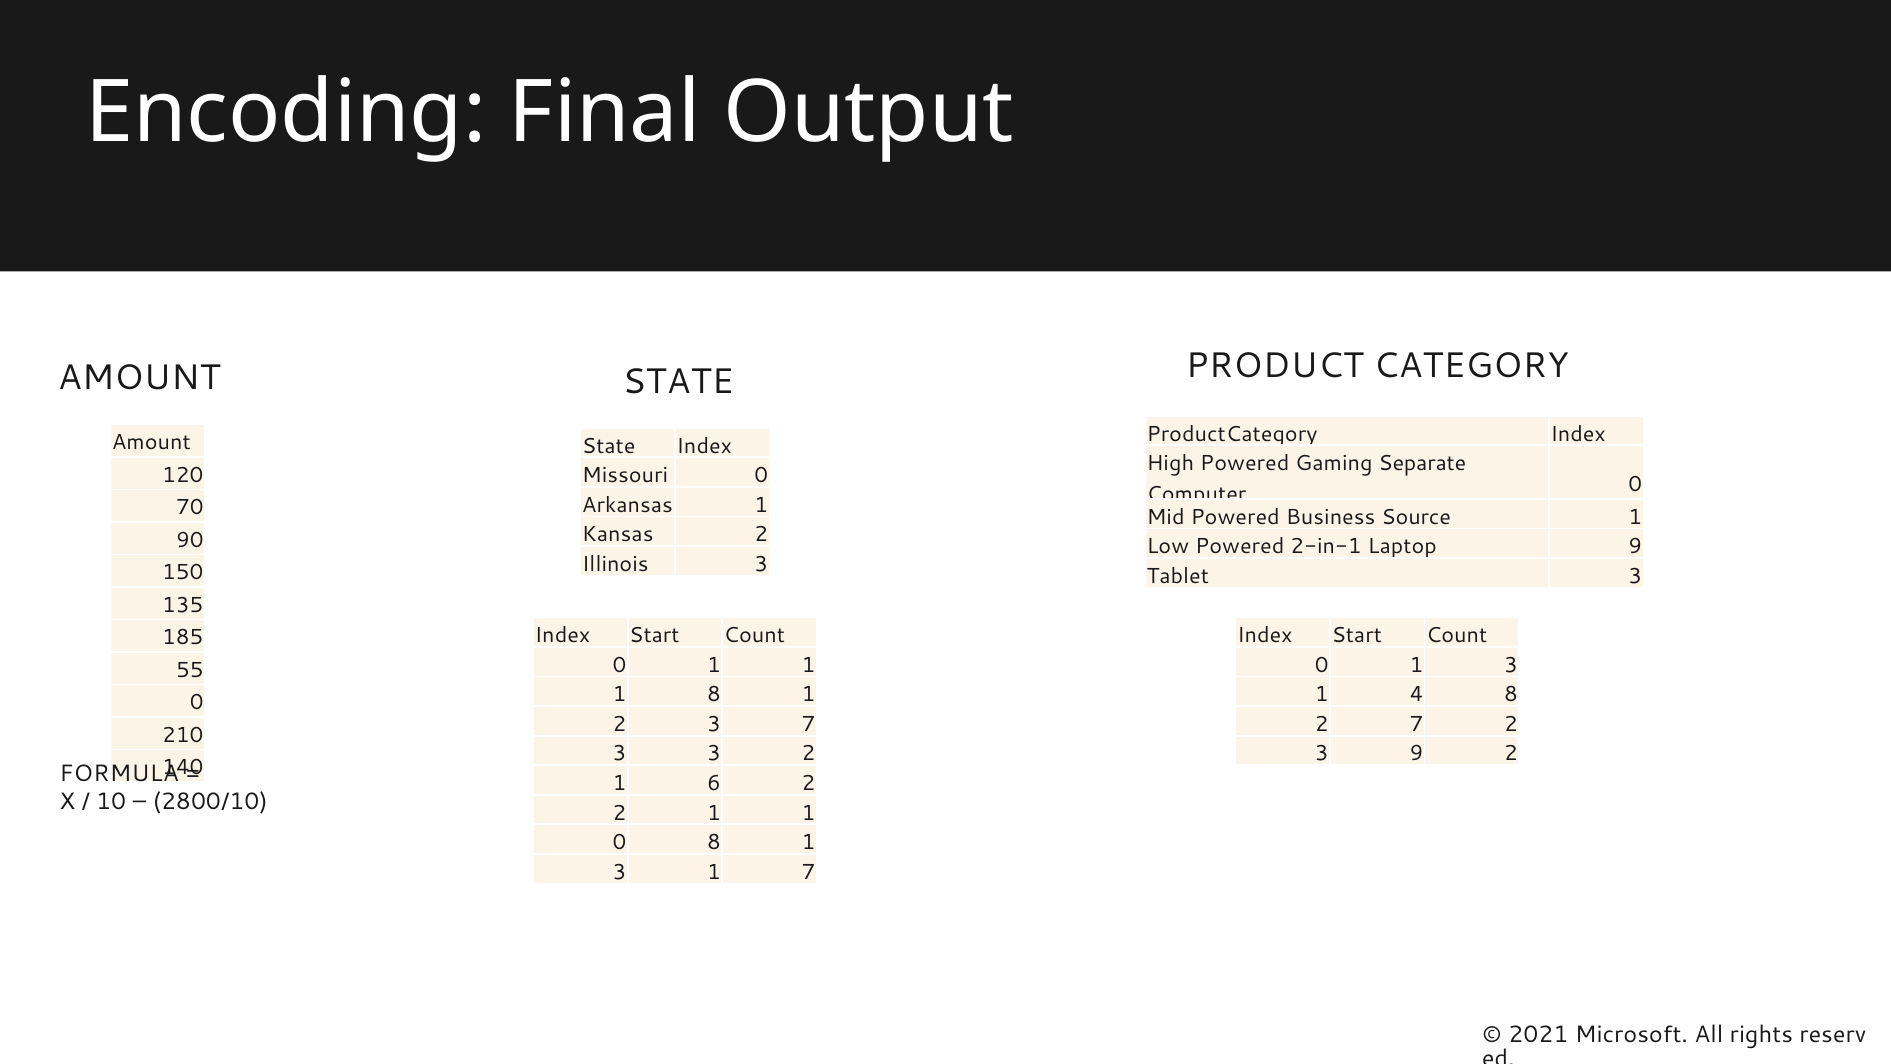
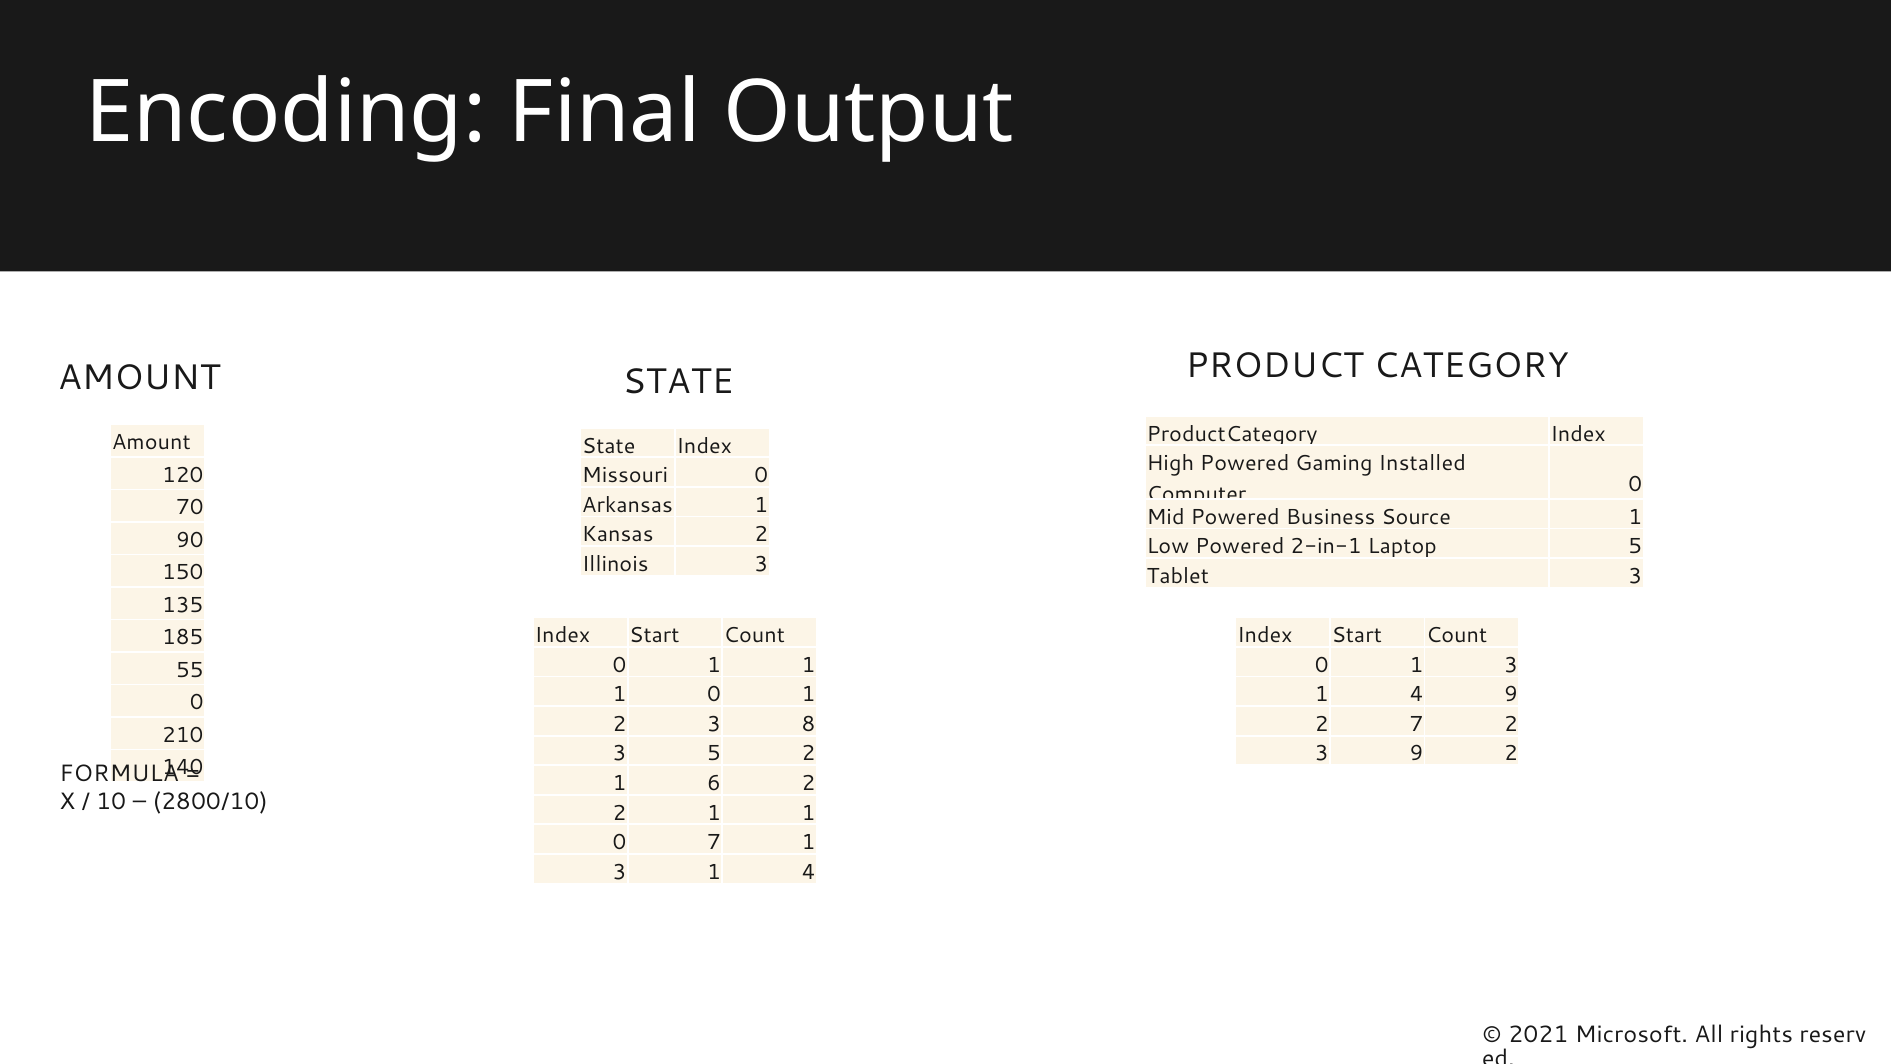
Separate: Separate -> Installed (1422, 463)
Laptop 9: 9 -> 5 (1635, 546)
8: 8 -> 0 (714, 695)
4 8: 8 -> 9 (1511, 695)
3 7: 7 -> 8 (809, 724)
3 3: 3 -> 5 (714, 754)
0 8: 8 -> 7 (714, 842)
7: 7 -> 4 (809, 872)
